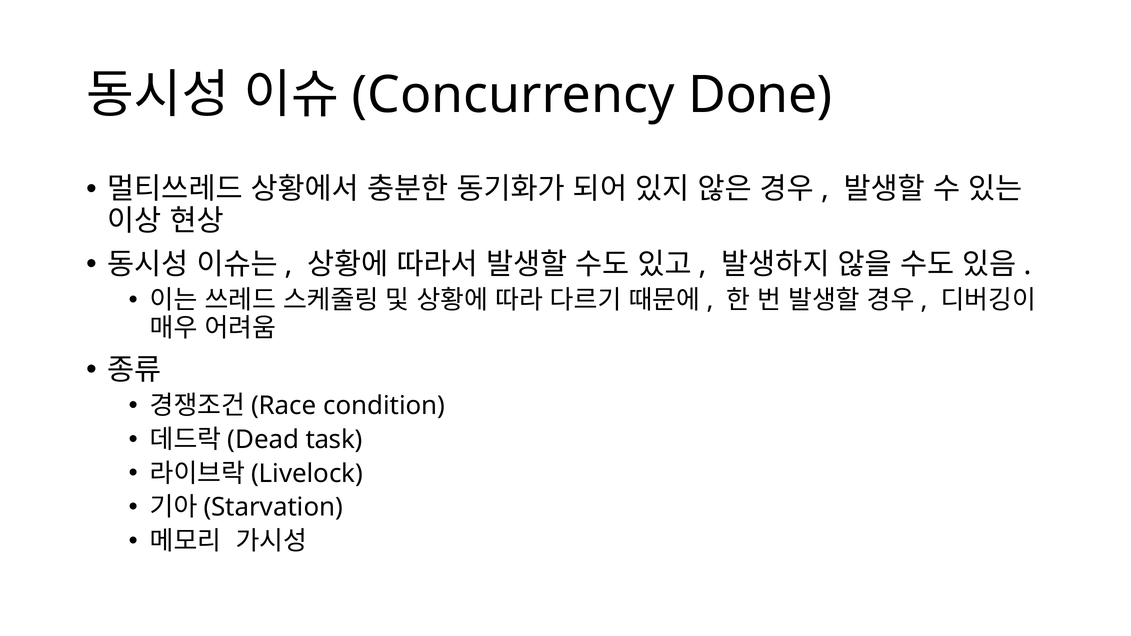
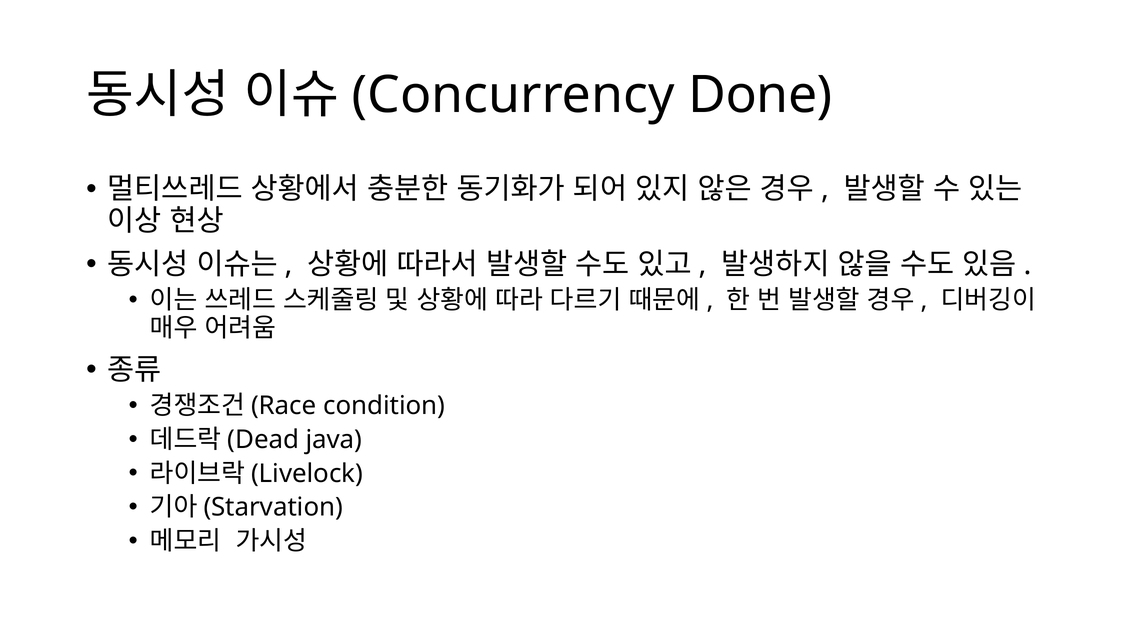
task: task -> java (334, 440)
